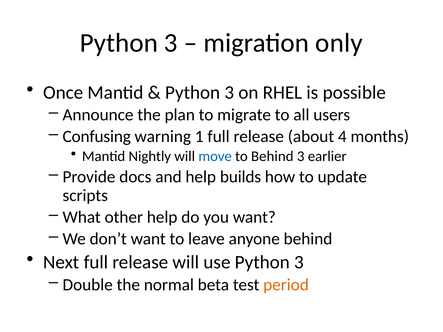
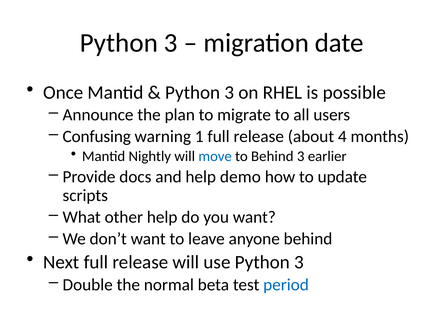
only: only -> date (339, 43)
builds: builds -> demo (240, 177)
period colour: orange -> blue (286, 285)
